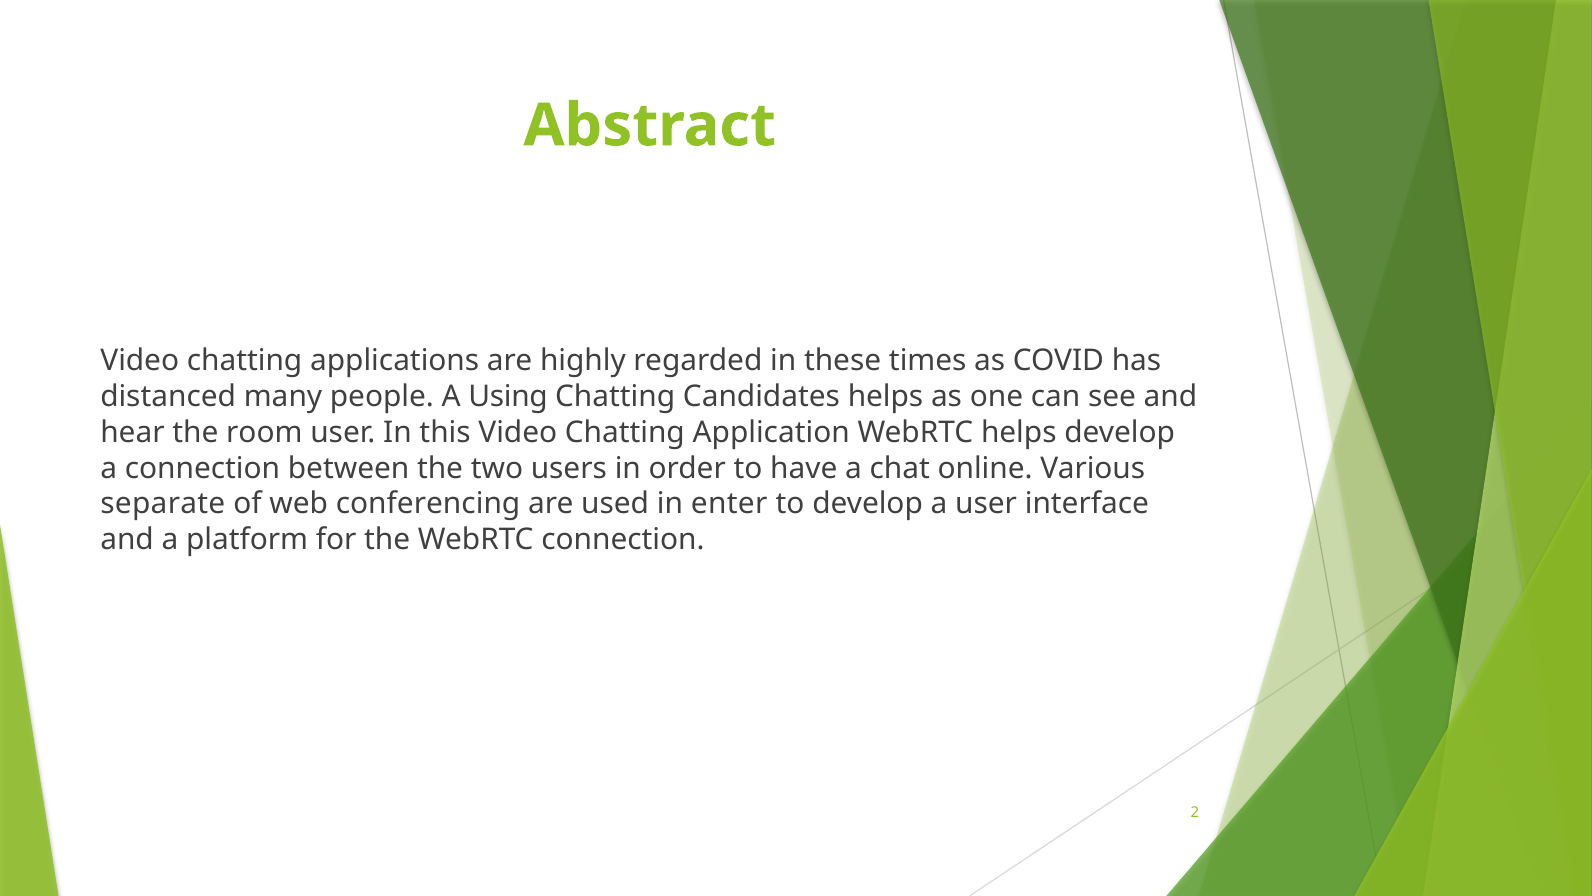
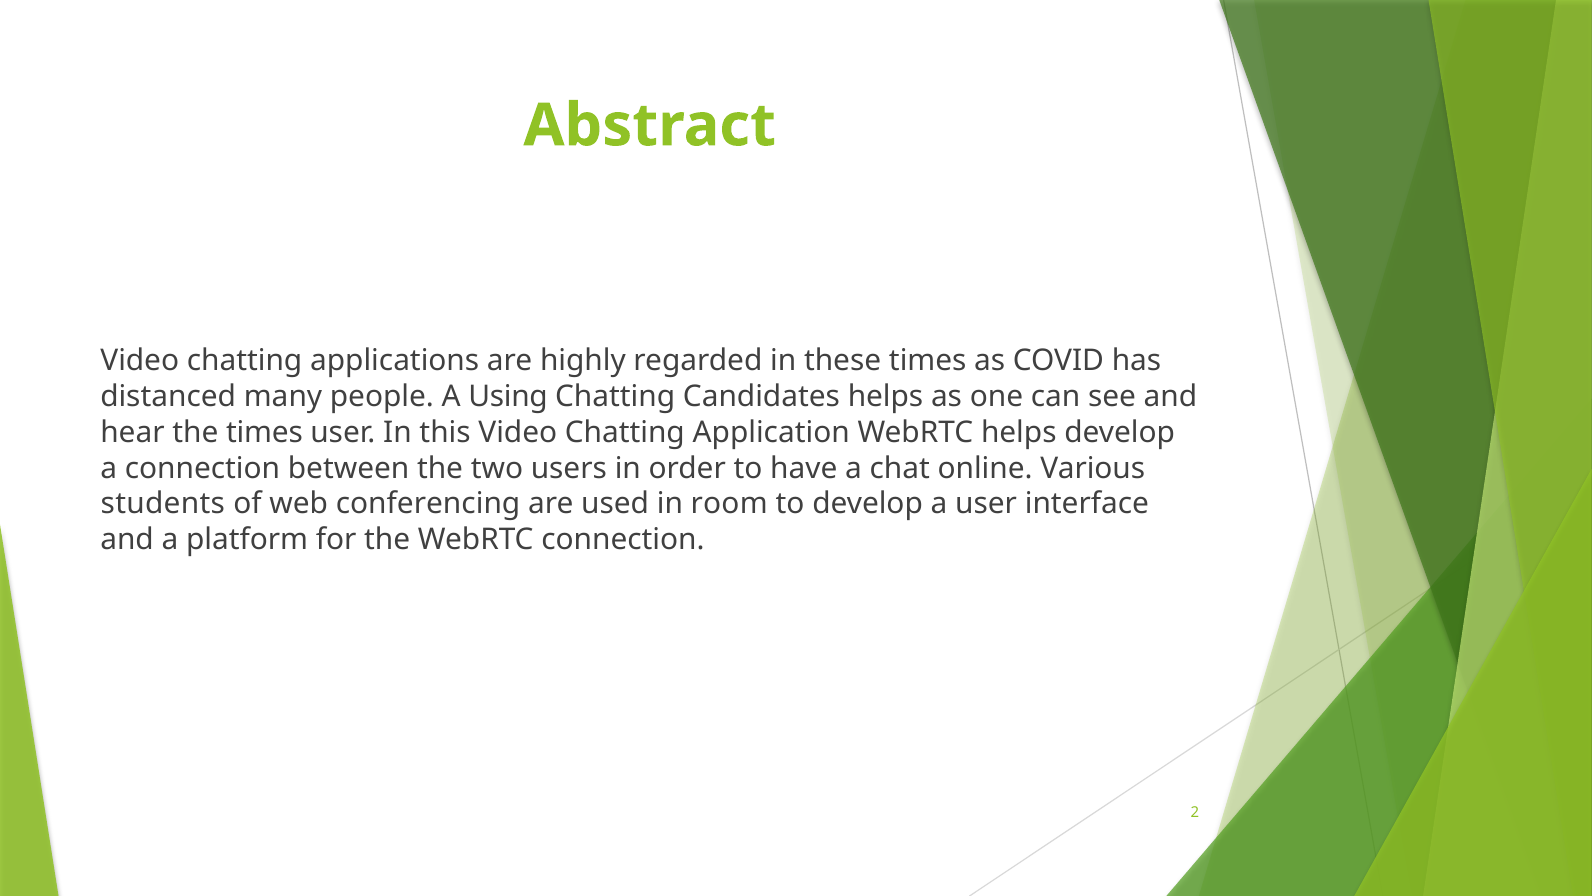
the room: room -> times (264, 432)
separate: separate -> students (163, 504)
enter: enter -> room (729, 504)
